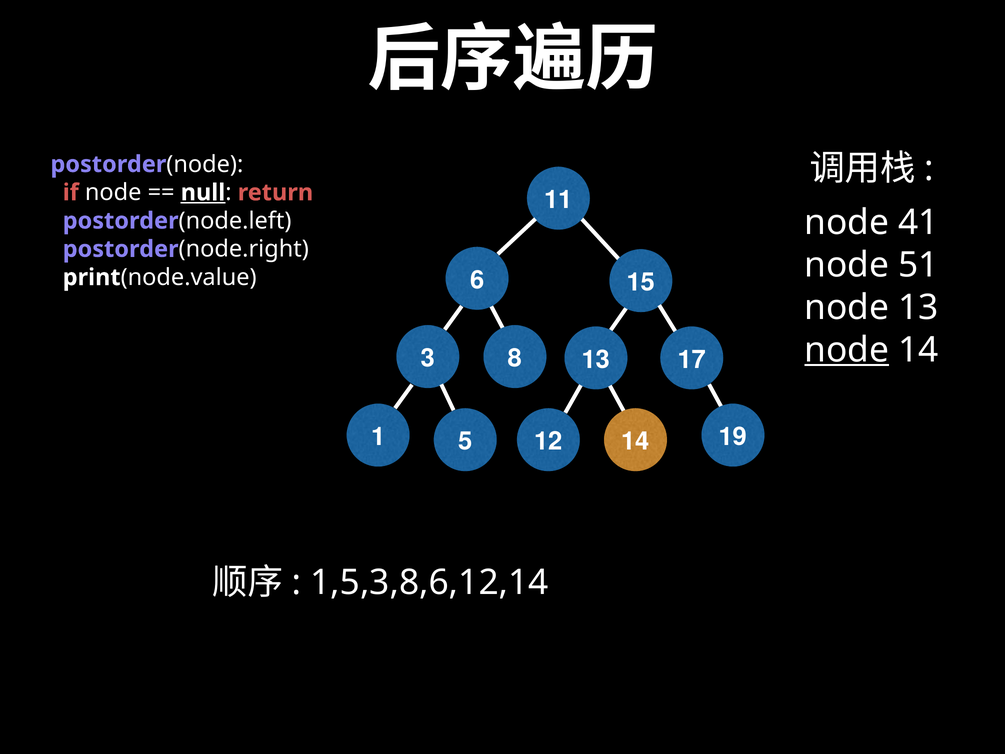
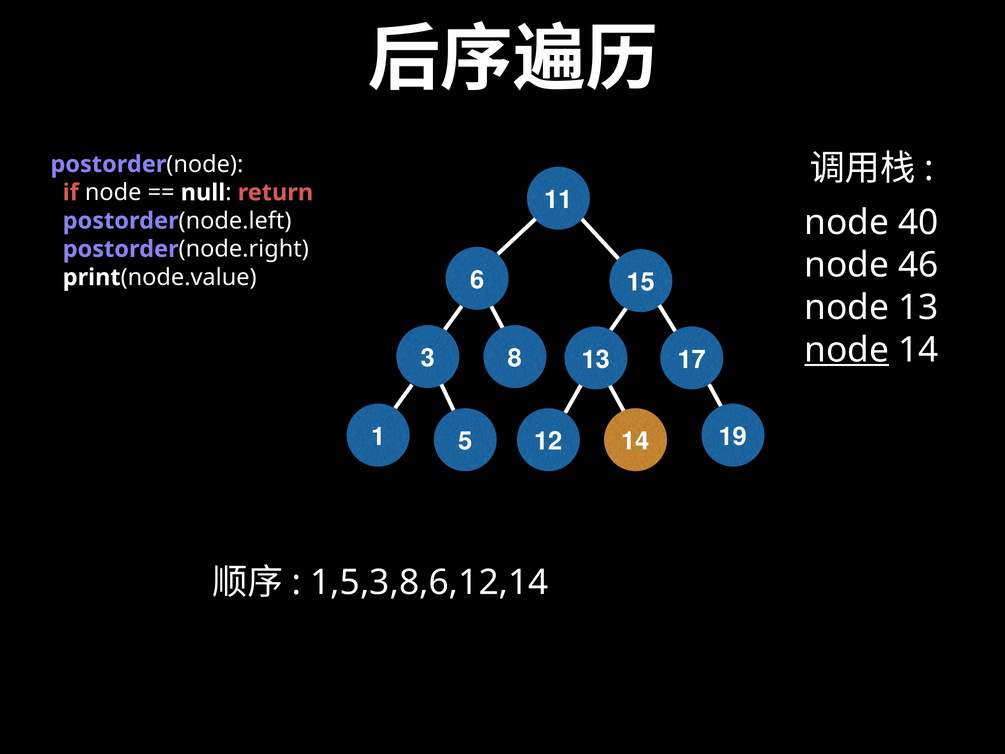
null underline: present -> none (203, 193)
41: 41 -> 40 (918, 223)
51: 51 -> 46 (918, 265)
